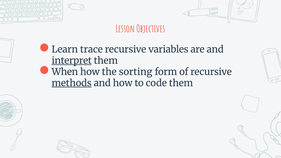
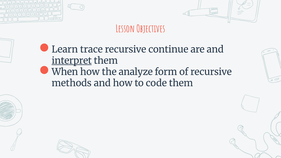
variables: variables -> continue (168, 49)
sorting: sorting -> analyze (136, 72)
methods underline: present -> none (72, 83)
